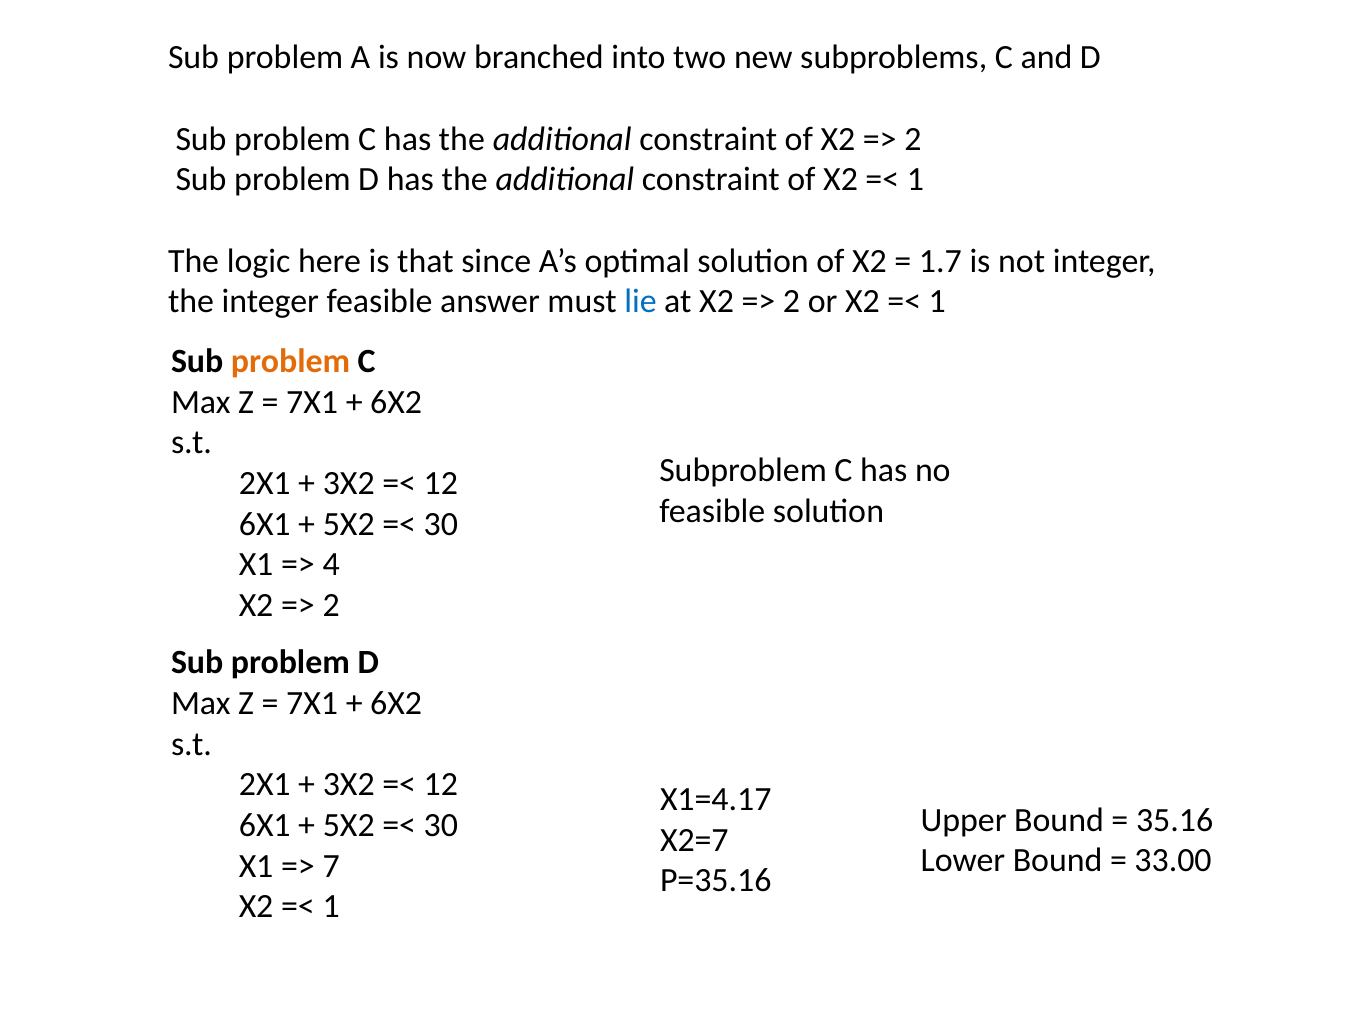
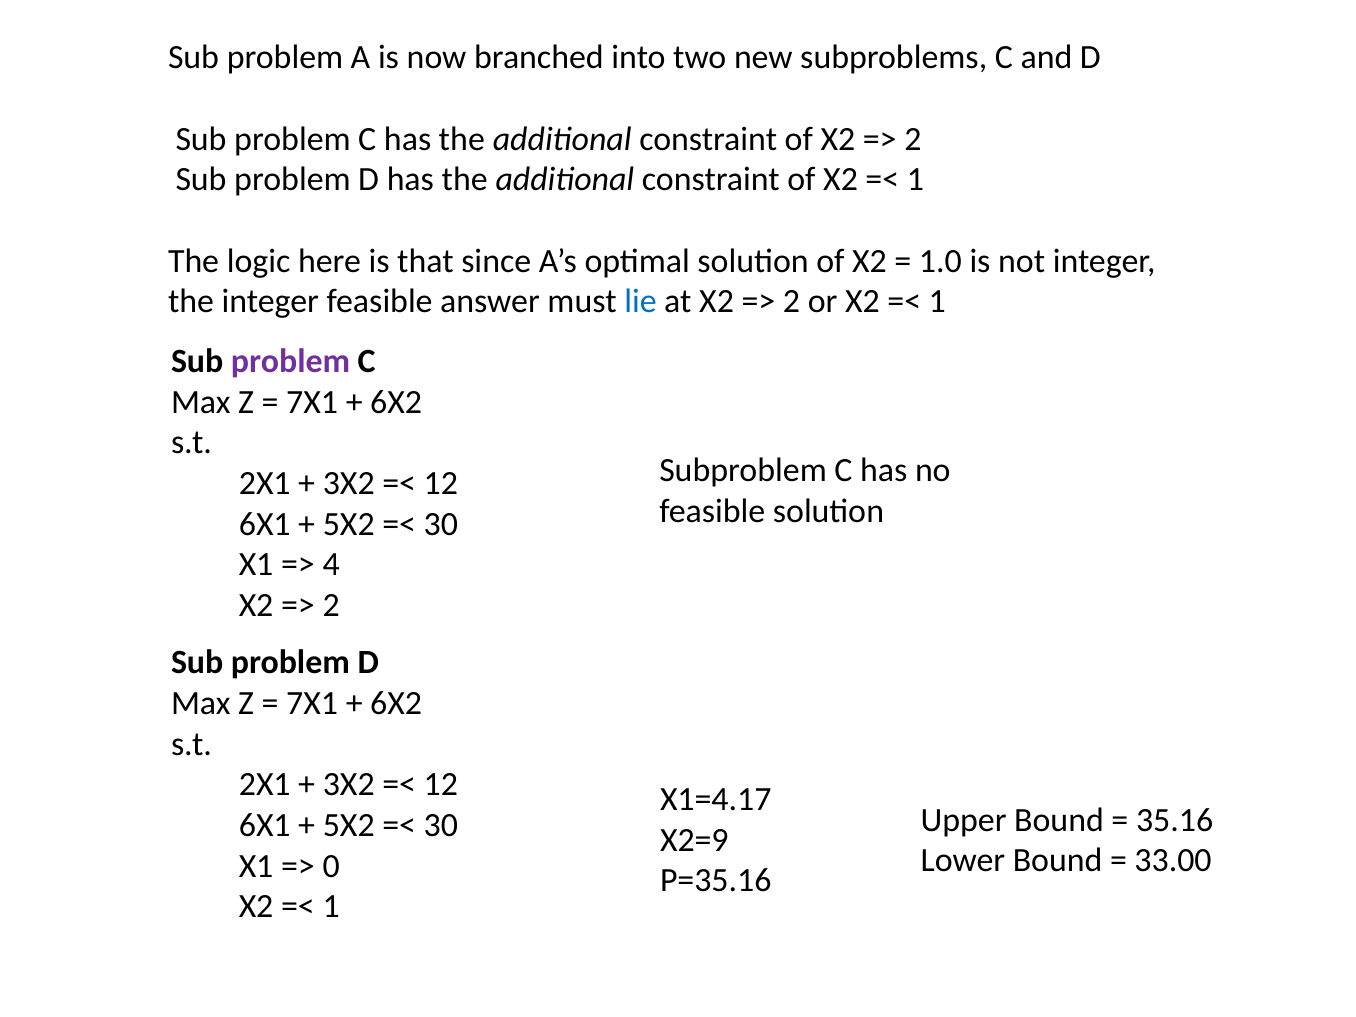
1.7: 1.7 -> 1.0 (940, 261)
problem colour: orange -> purple (290, 361)
X2=7: X2=7 -> X2=9 (694, 840)
7: 7 -> 0 (331, 866)
